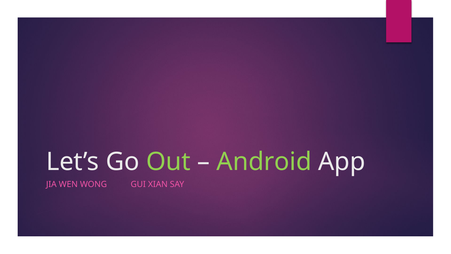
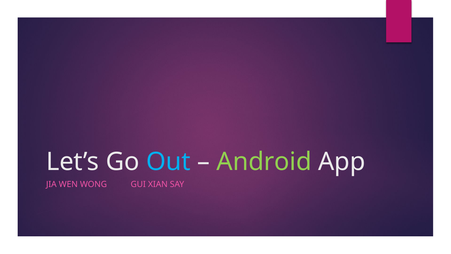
Out colour: light green -> light blue (168, 162)
